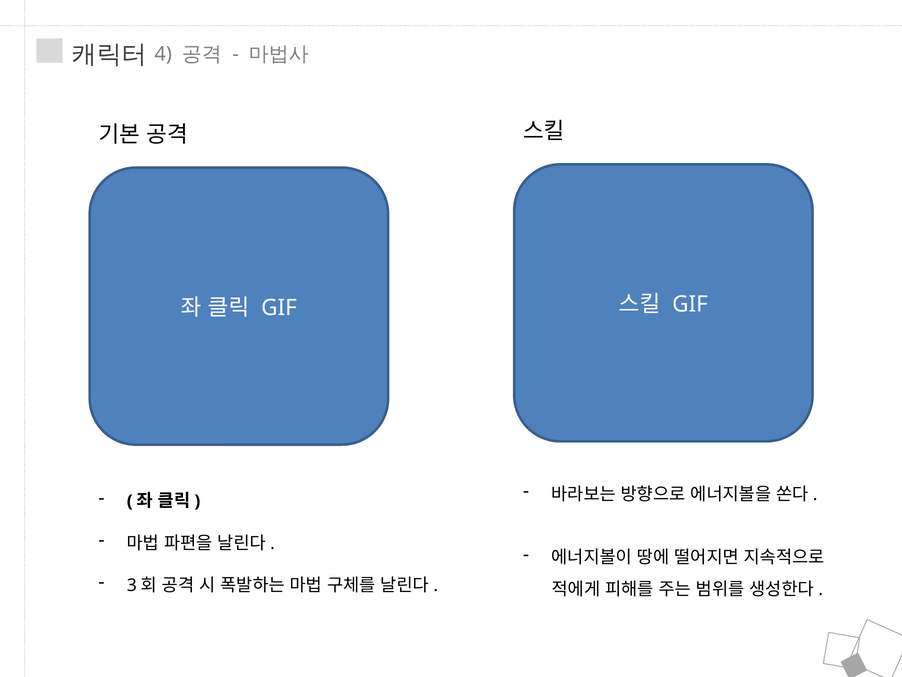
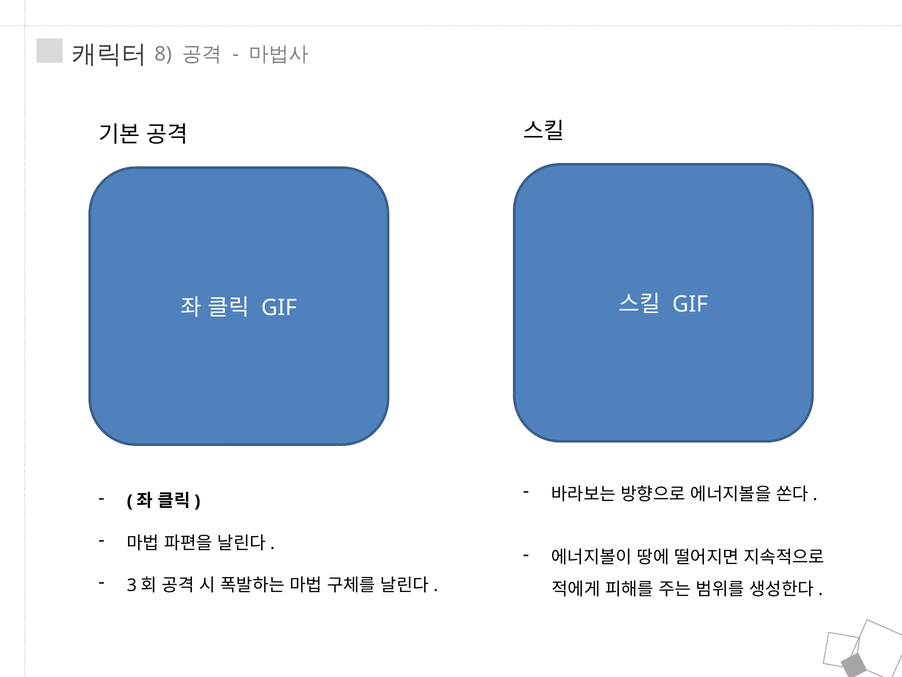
4: 4 -> 8 (163, 54)
